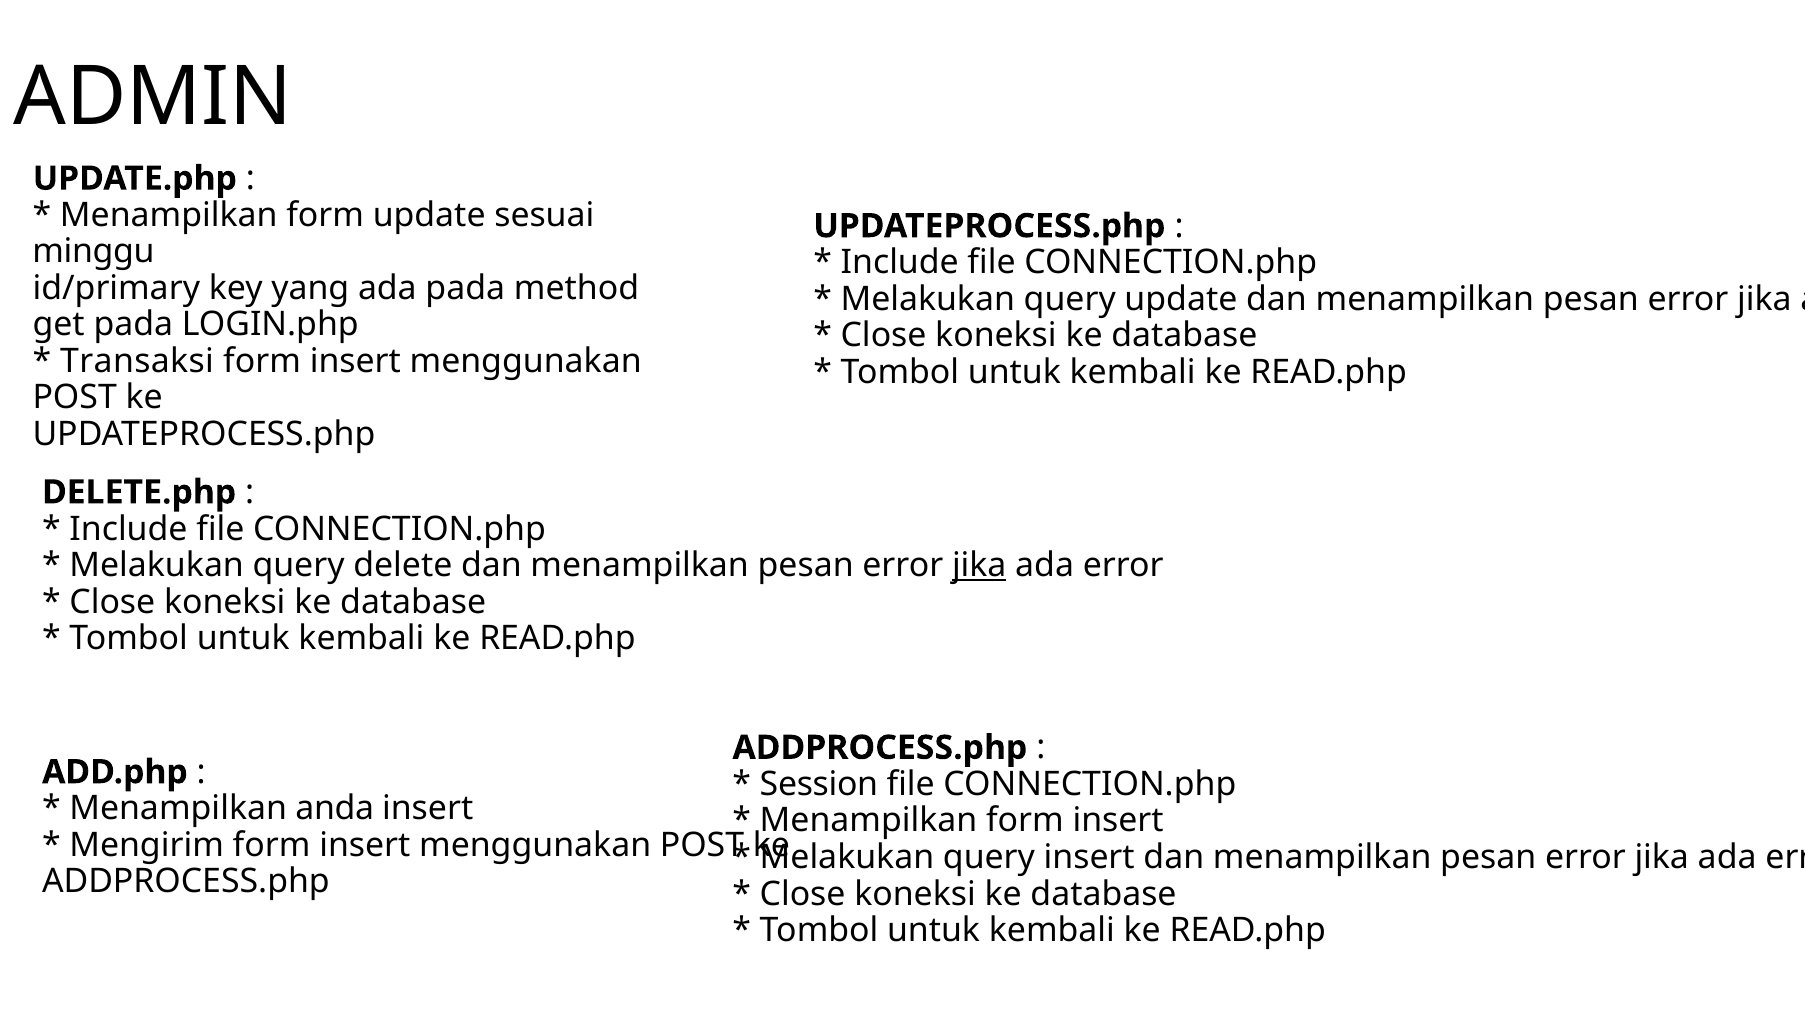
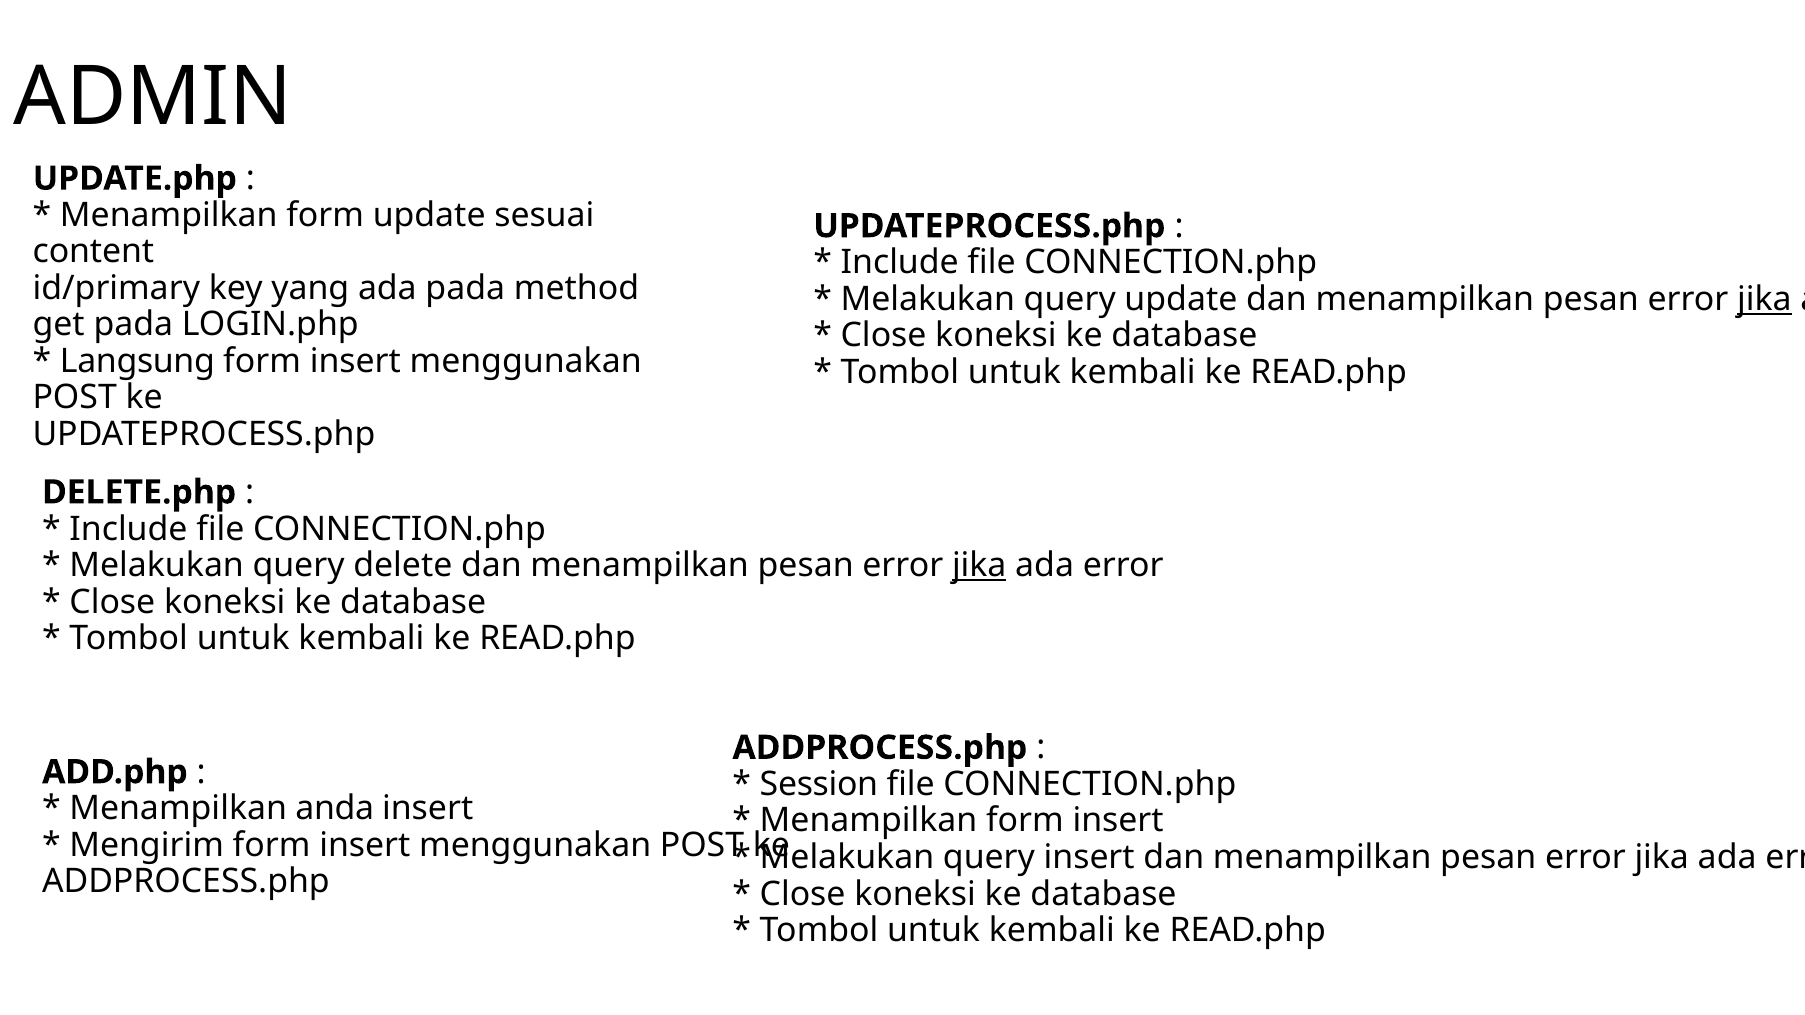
minggu: minggu -> content (93, 252)
jika underline: none -> present (1764, 299)
Transaksi: Transaksi -> Langsung (137, 361)
